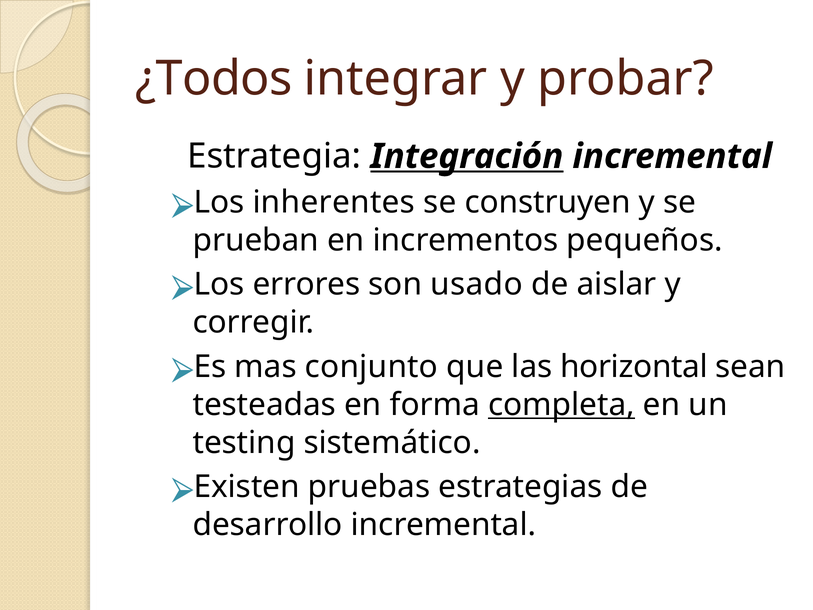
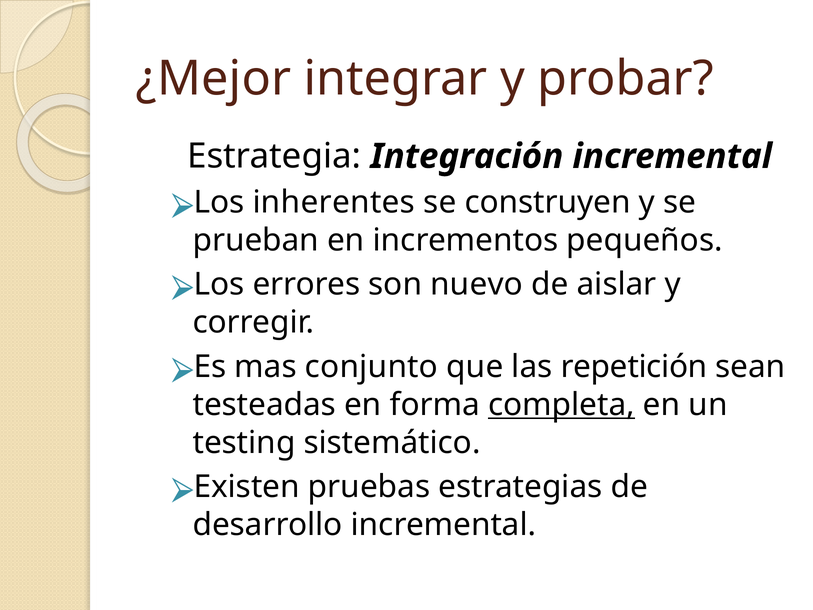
¿Todos: ¿Todos -> ¿Mejor (213, 79)
Integración underline: present -> none (467, 156)
usado: usado -> nuevo (477, 284)
horizontal: horizontal -> repetición (634, 366)
